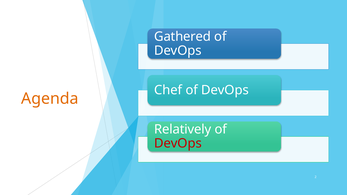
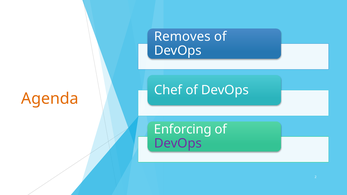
Gathered: Gathered -> Removes (182, 37)
Relatively: Relatively -> Enforcing (183, 130)
DevOps colour: red -> purple (178, 144)
